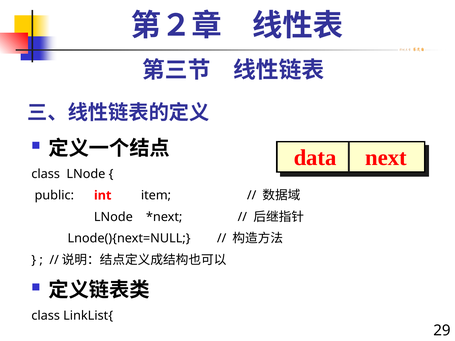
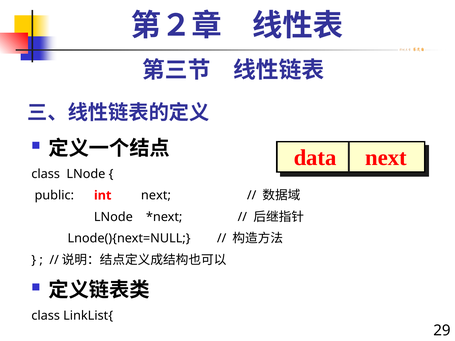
int item: item -> next (156, 196)
